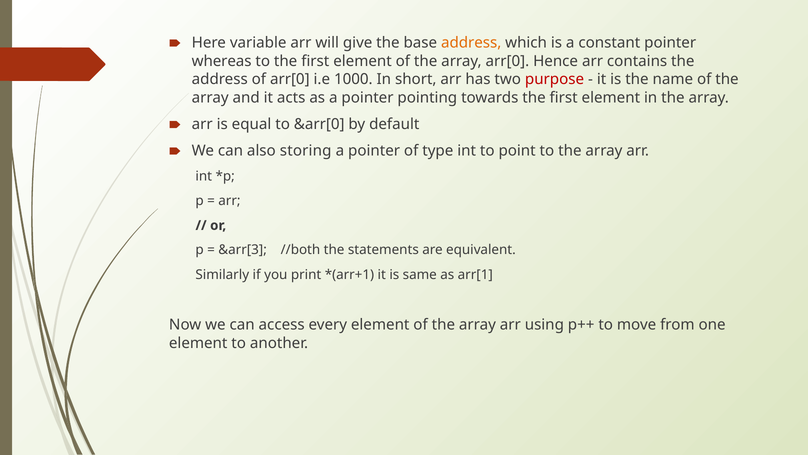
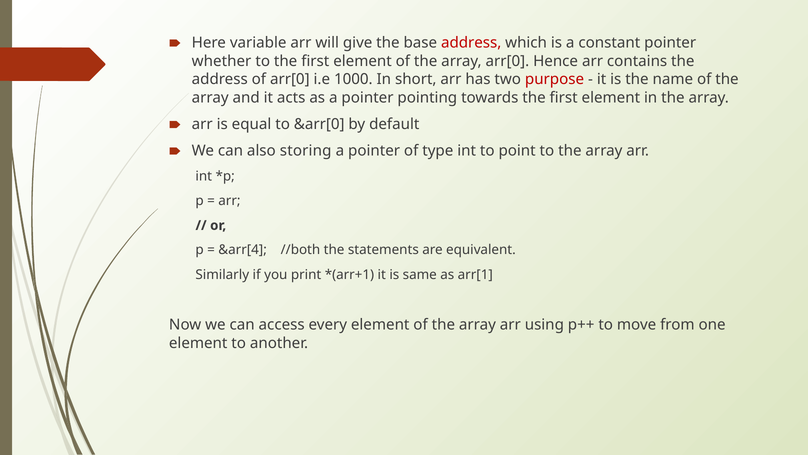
address colour: orange -> red (471, 43)
whereas: whereas -> whether (222, 61)
&arr[3: &arr[3 -> &arr[4 (243, 250)
